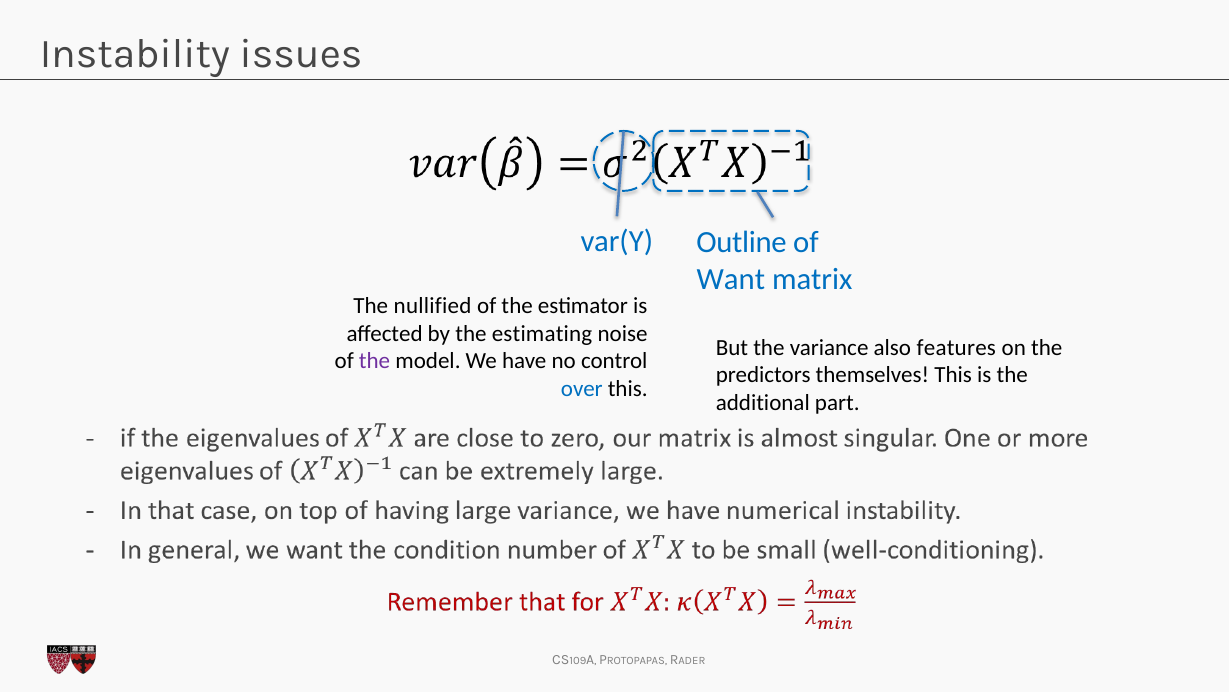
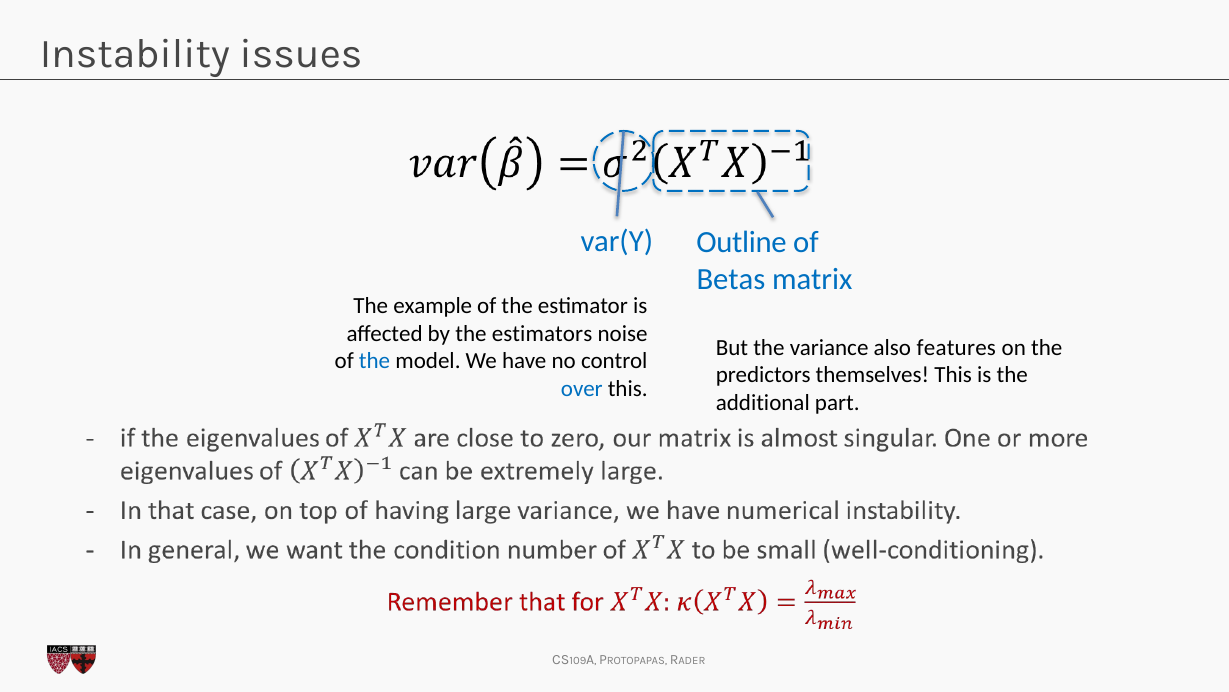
Want: Want -> Betas (731, 279)
nullified: nullified -> example (433, 306)
estimating: estimating -> estimators (542, 333)
the colour: purple -> blue (375, 361)
